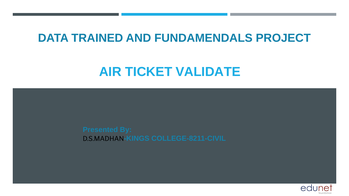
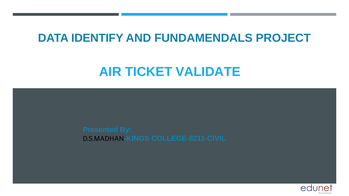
TRAINED: TRAINED -> IDENTIFY (97, 38)
